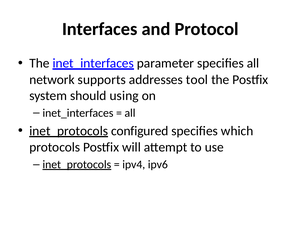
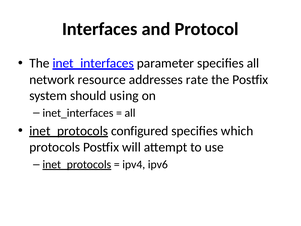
supports: supports -> resource (102, 80)
tool: tool -> rate (197, 80)
